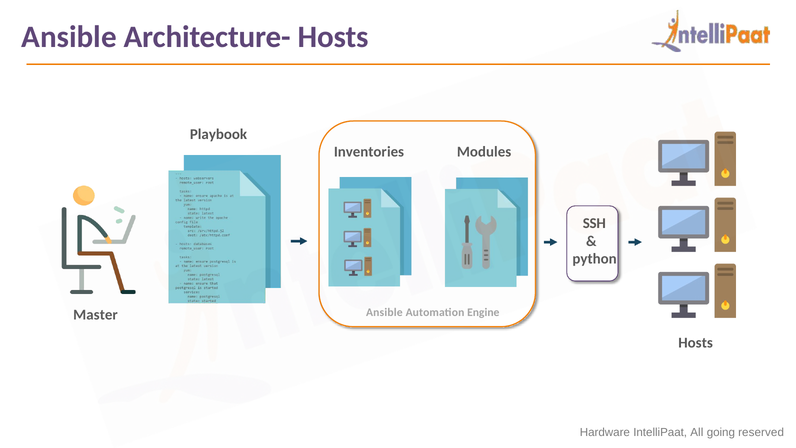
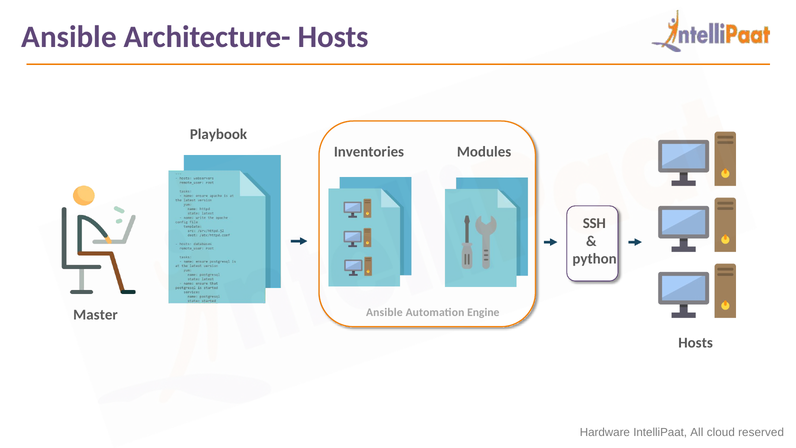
going: going -> cloud (721, 432)
